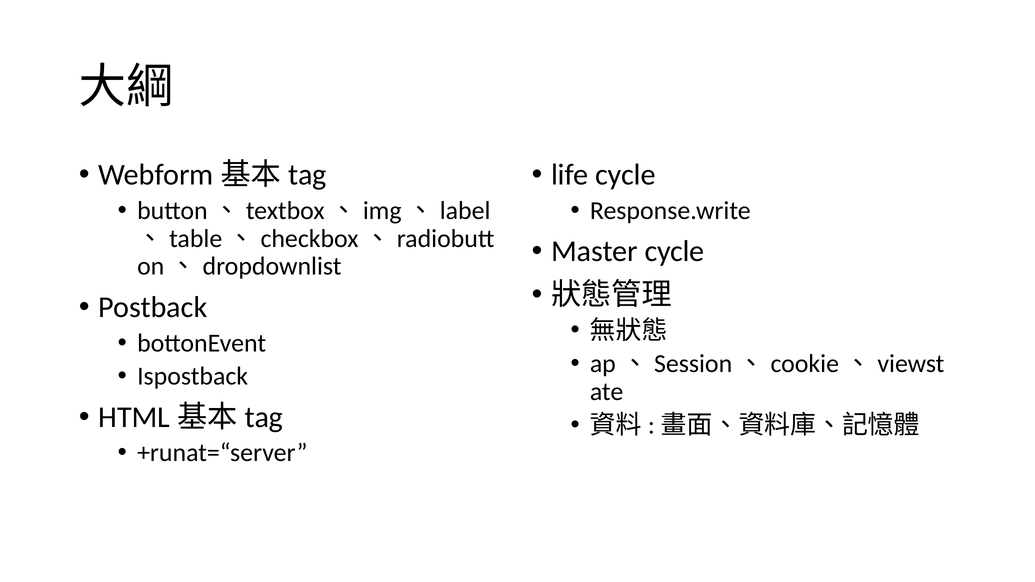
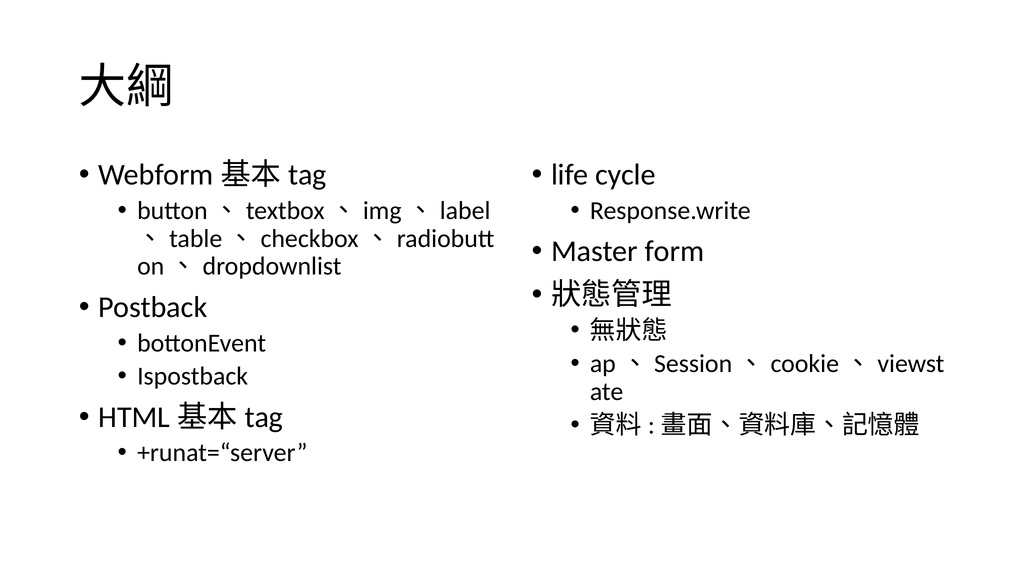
Master cycle: cycle -> form (674, 252)
